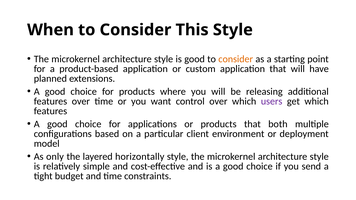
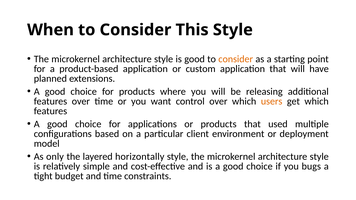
users colour: purple -> orange (272, 101)
both: both -> used (278, 124)
send: send -> bugs (311, 167)
